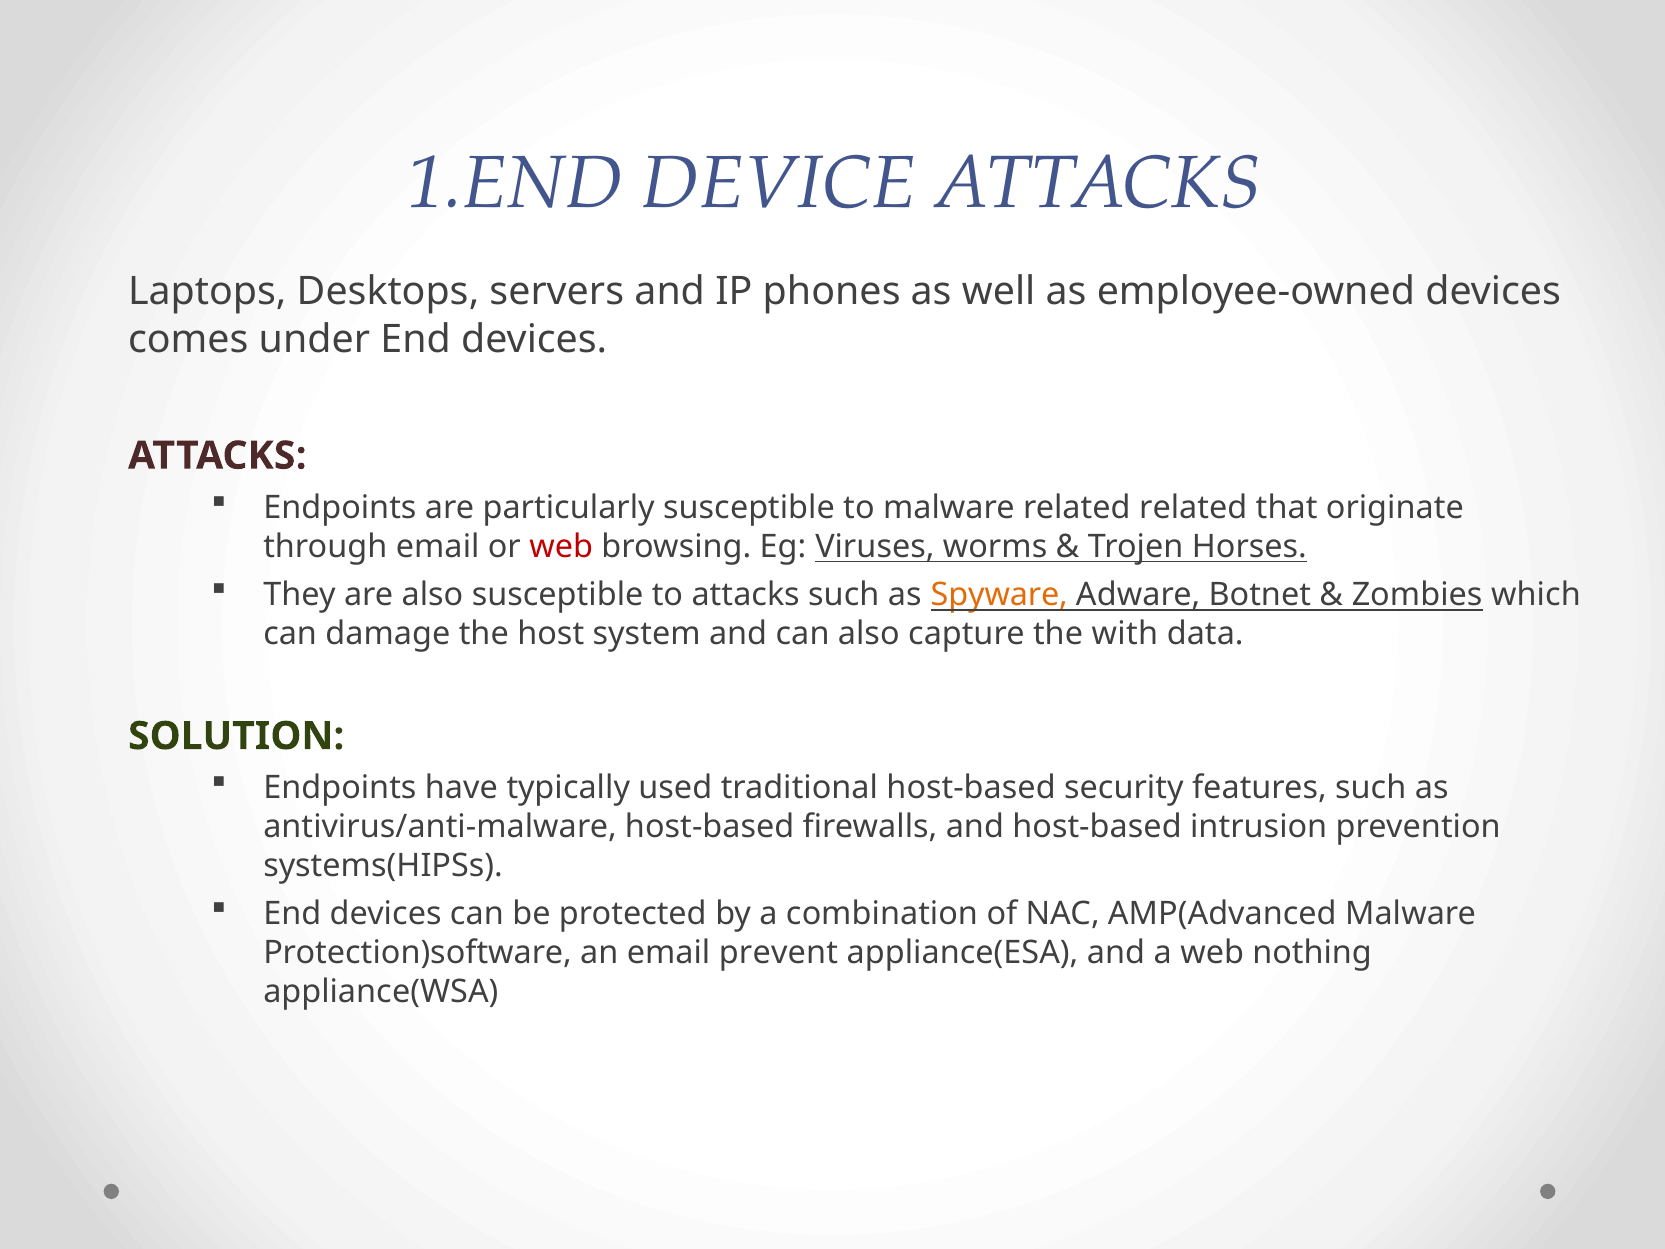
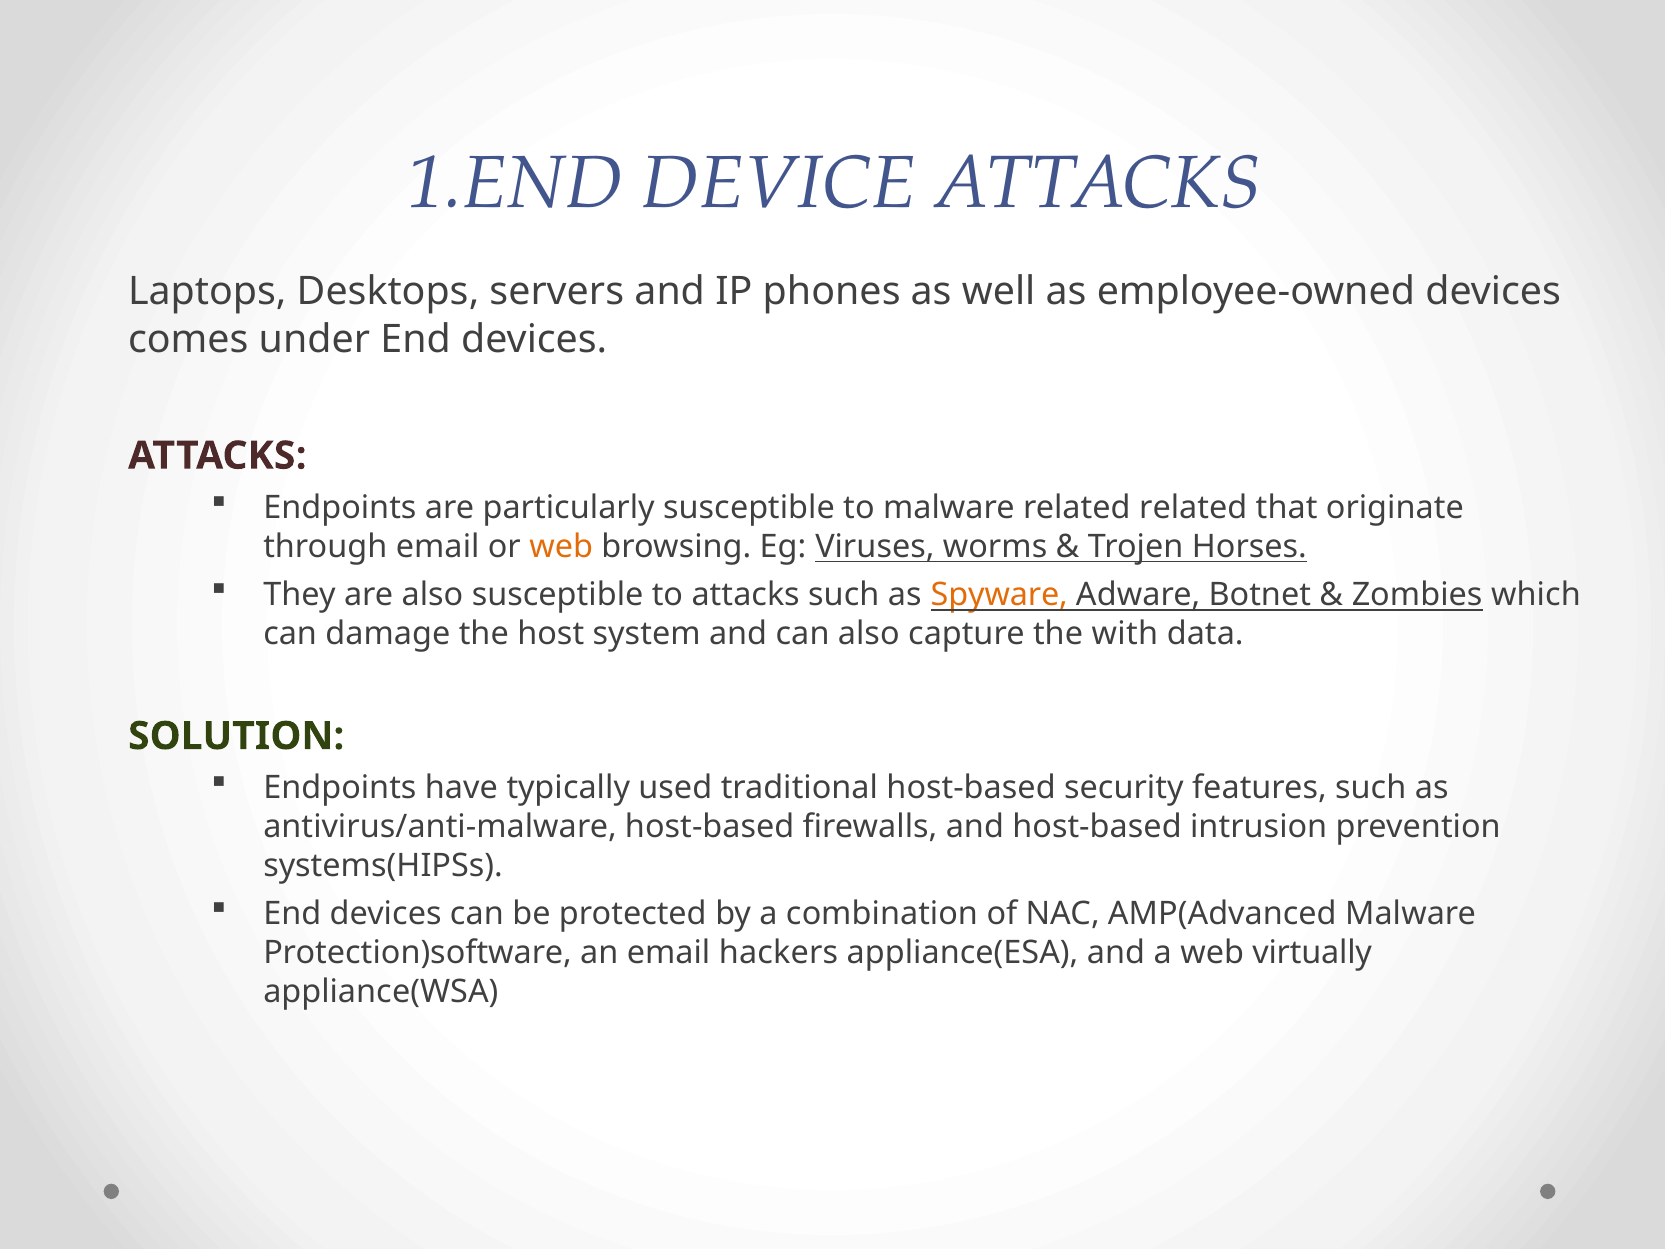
web colour: red -> orange (561, 546)
prevent: prevent -> hackers (778, 953)
nothing: nothing -> virtually (1312, 953)
